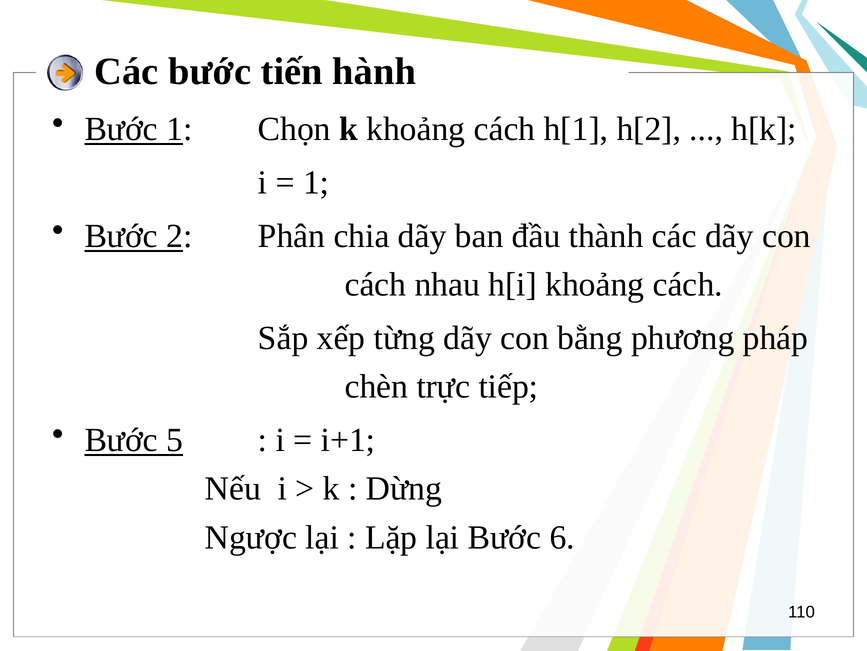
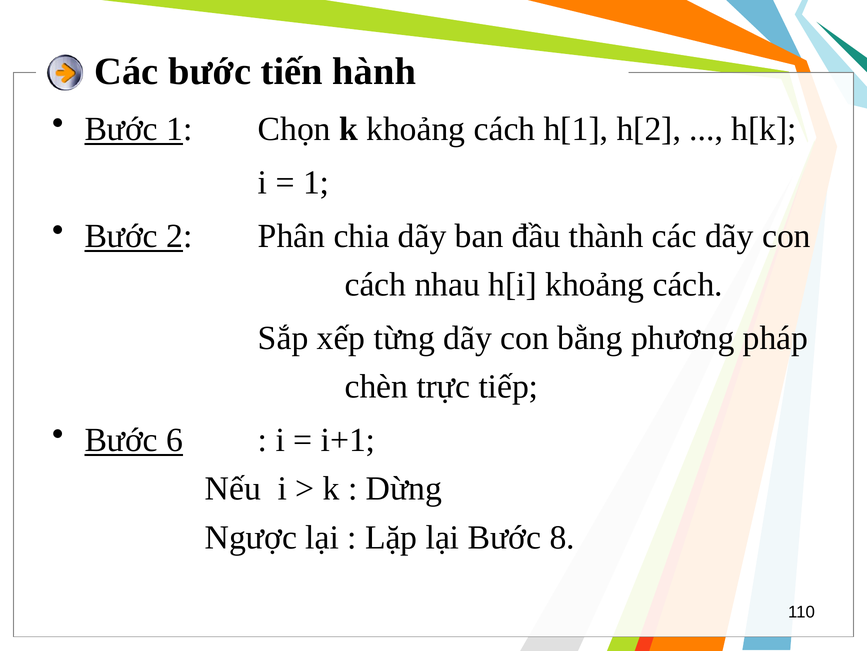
5: 5 -> 6 (175, 440)
6: 6 -> 8 (562, 537)
